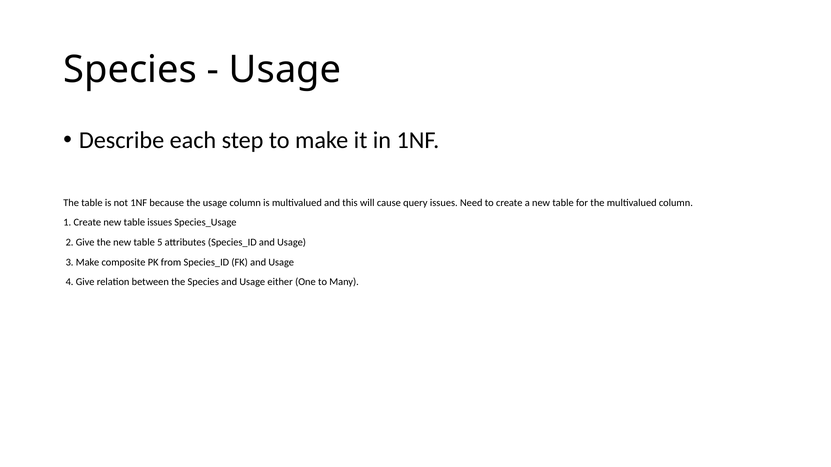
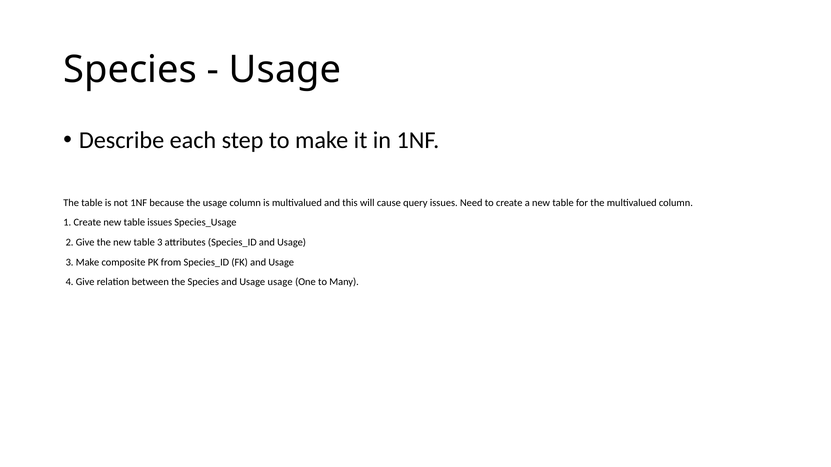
table 5: 5 -> 3 (160, 243)
Usage either: either -> usage (280, 282)
